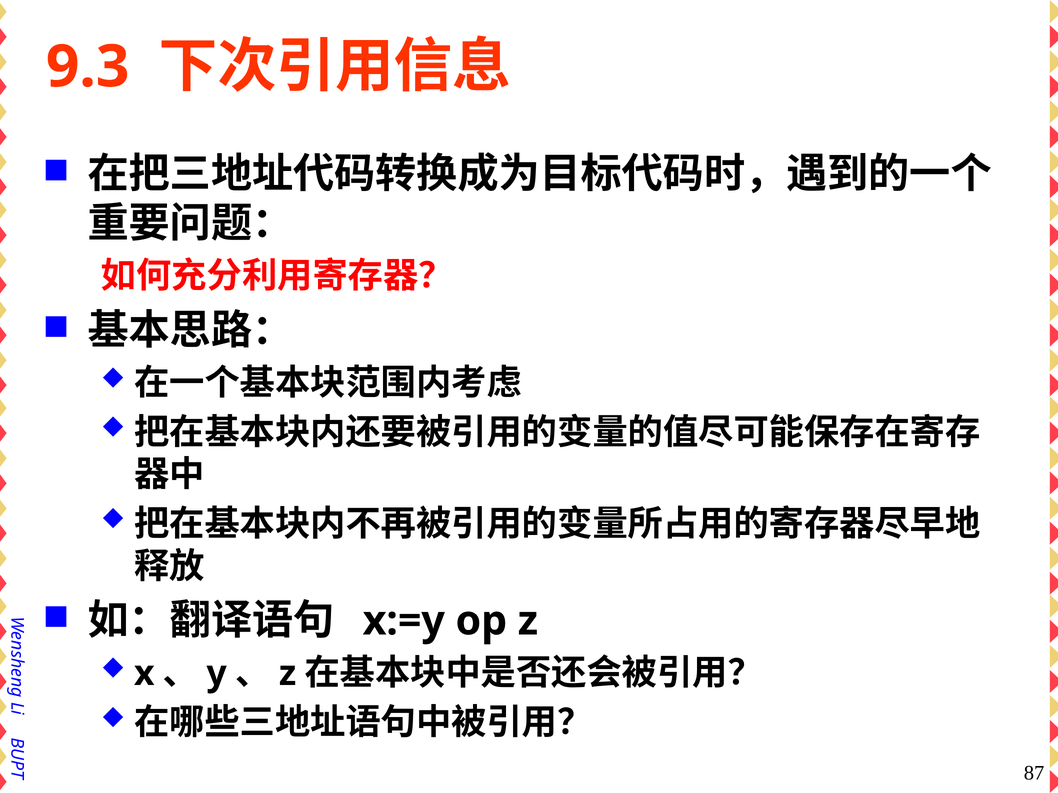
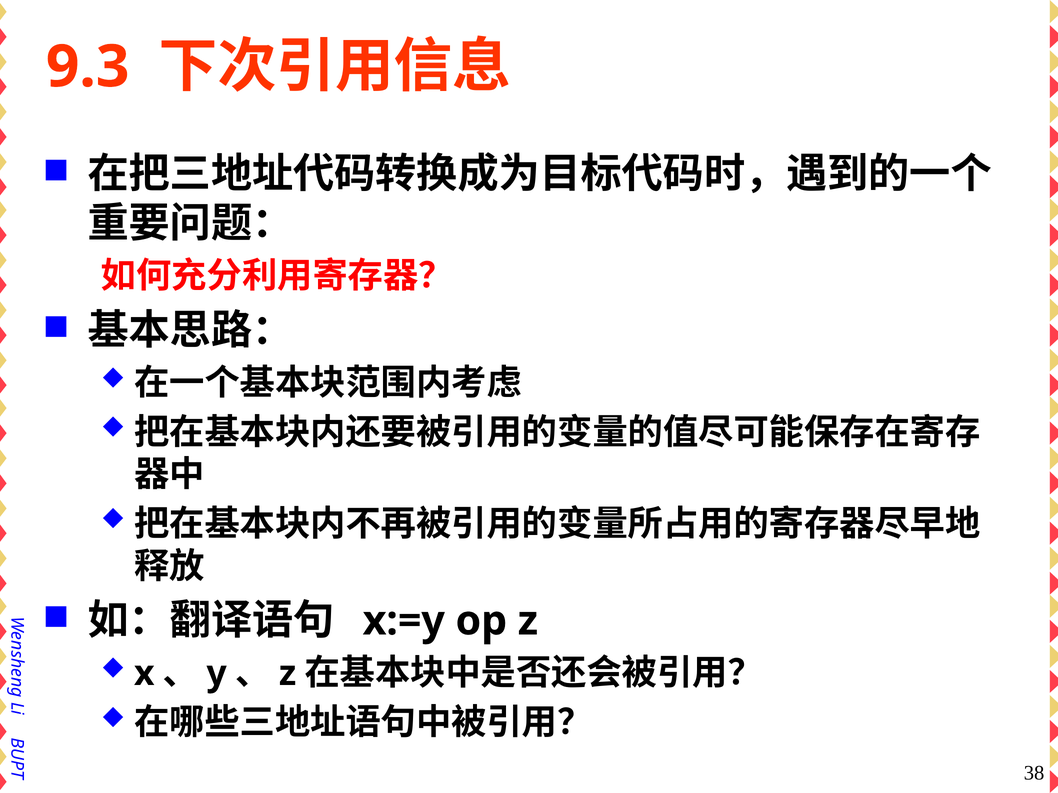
87: 87 -> 38 (1034, 774)
